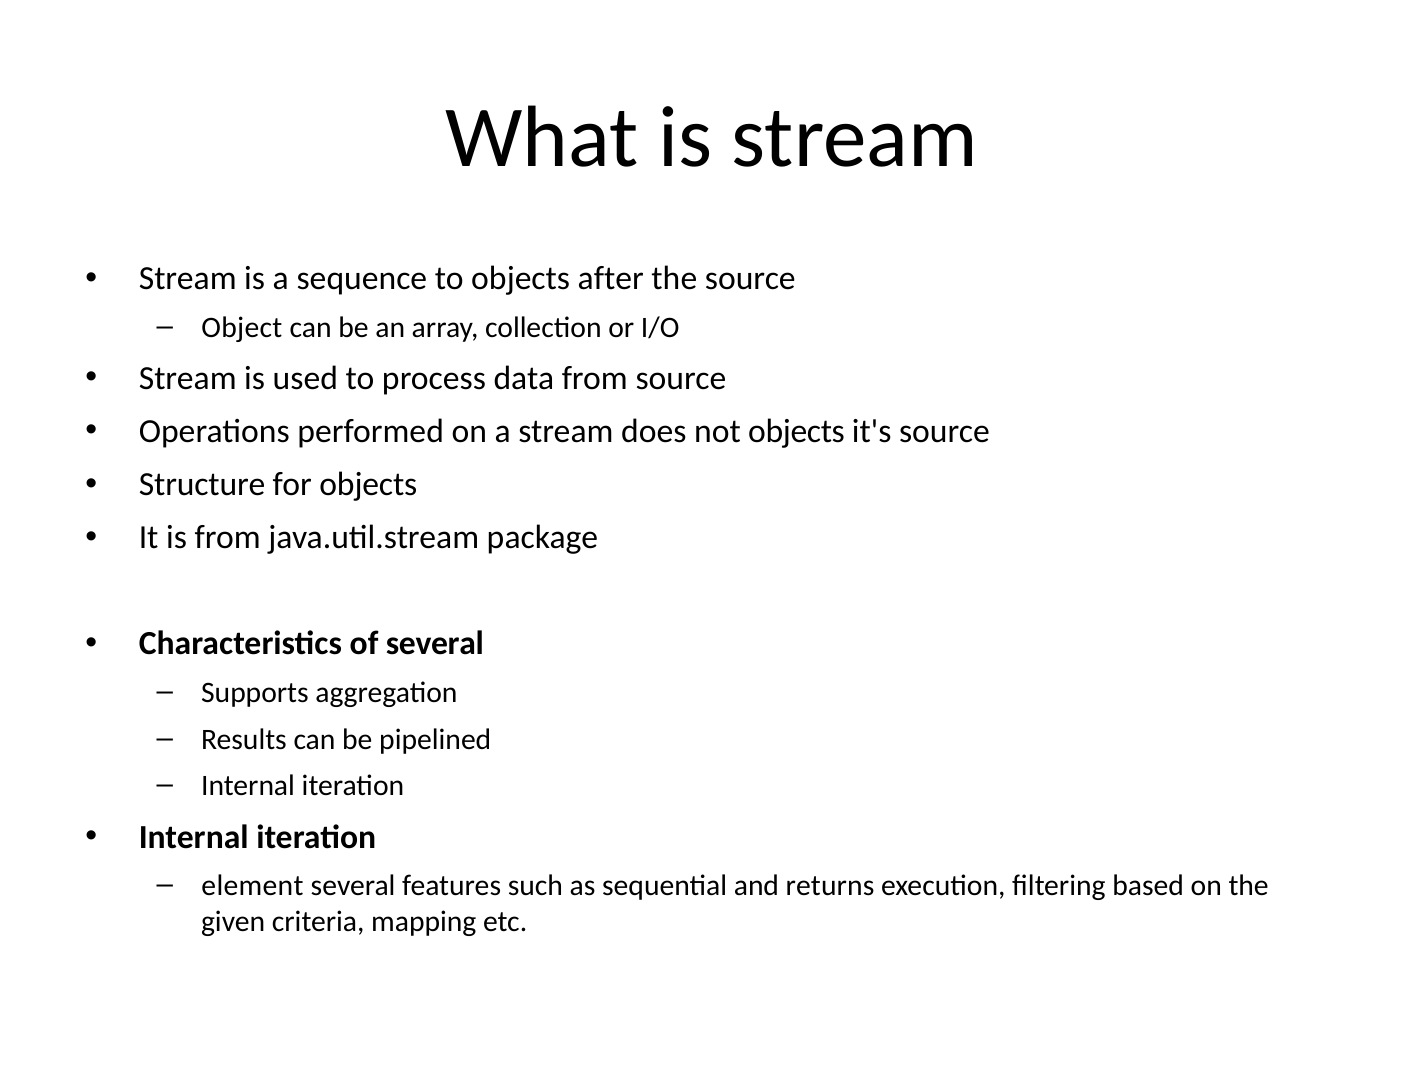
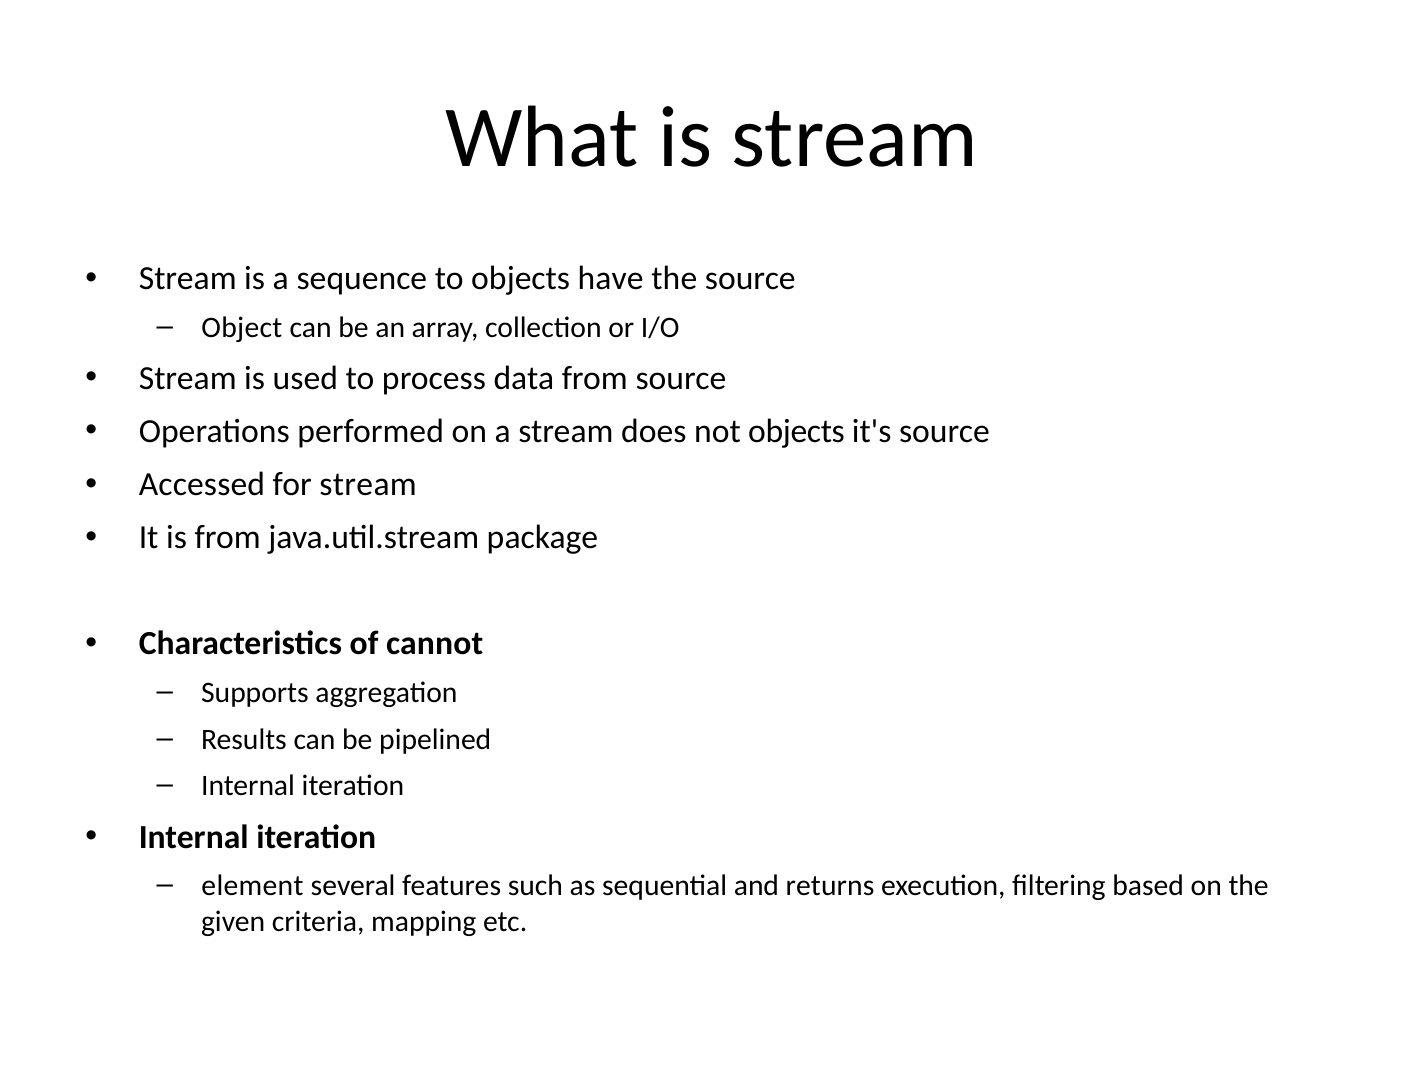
after: after -> have (611, 279)
Structure: Structure -> Accessed (202, 485)
for objects: objects -> stream (368, 485)
of several: several -> cannot (435, 644)
